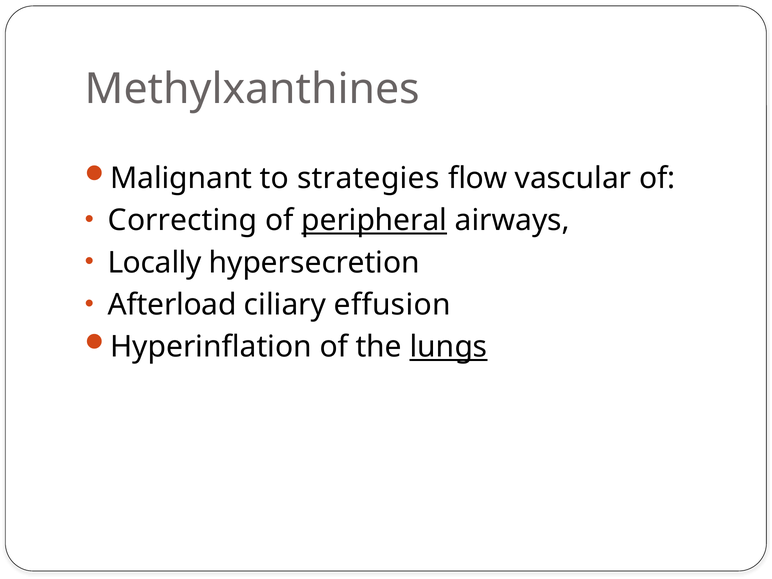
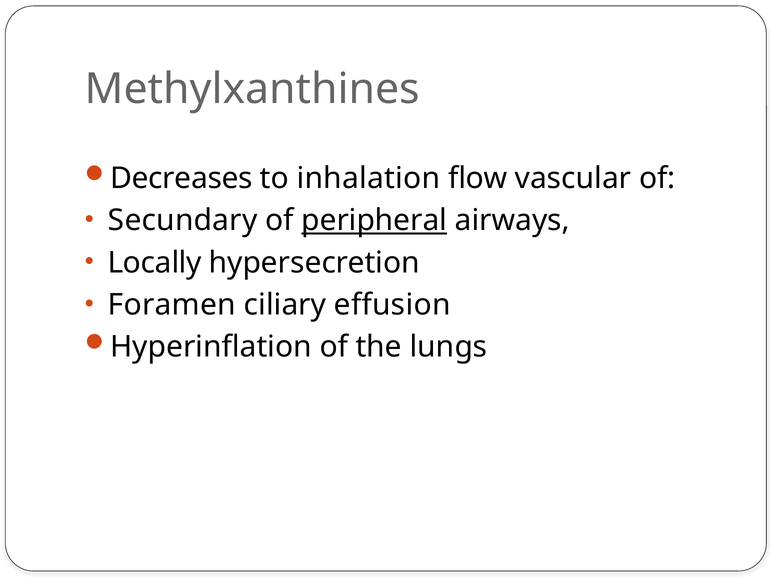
Malignant: Malignant -> Decreases (181, 178)
strategies: strategies -> inhalation (368, 178)
Correcting: Correcting -> Secundary (183, 220)
Afterload: Afterload -> Foramen (172, 305)
lungs underline: present -> none (449, 347)
